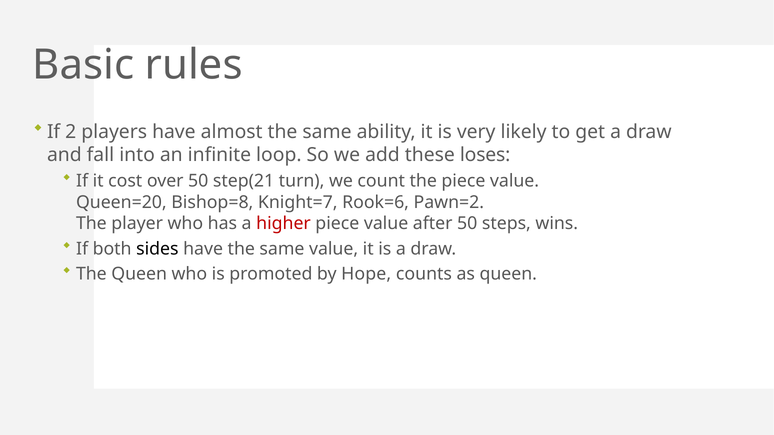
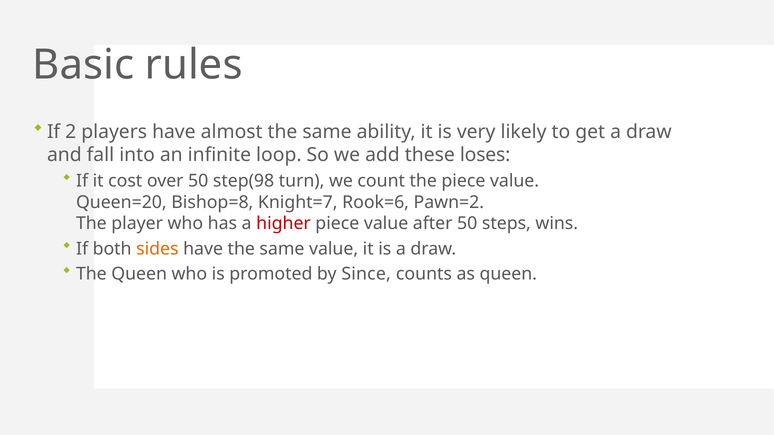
step(21: step(21 -> step(98 (244, 181)
sides colour: black -> orange (157, 249)
Hope: Hope -> Since (366, 274)
